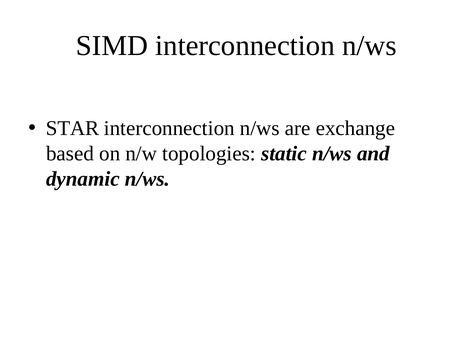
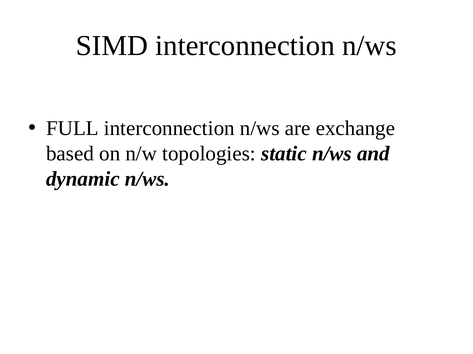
STAR: STAR -> FULL (72, 129)
